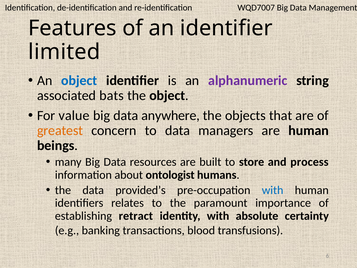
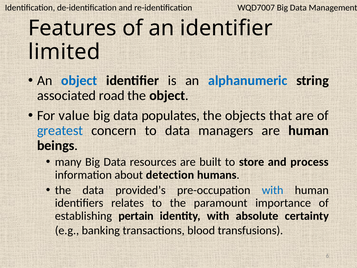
alphanumeric colour: purple -> blue (248, 80)
bats: bats -> road (112, 95)
anywhere: anywhere -> populates (171, 115)
greatest colour: orange -> blue (60, 130)
ontologist: ontologist -> detection (170, 175)
retract: retract -> pertain (136, 216)
